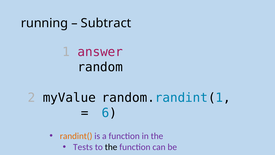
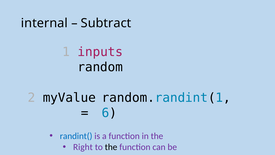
running: running -> internal (44, 23)
answer: answer -> inputs (100, 52)
randint( colour: orange -> blue (76, 136)
Tests: Tests -> Right (83, 147)
